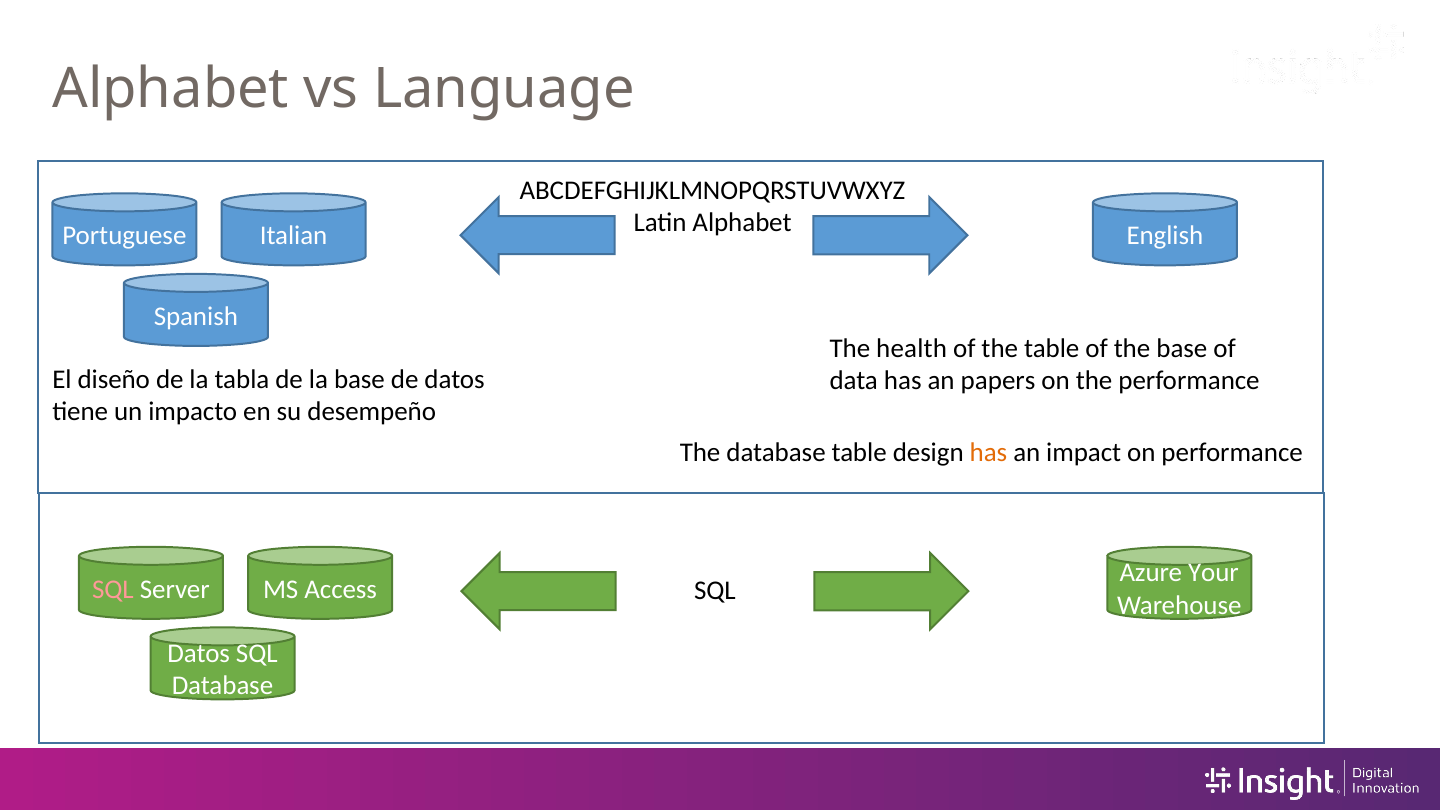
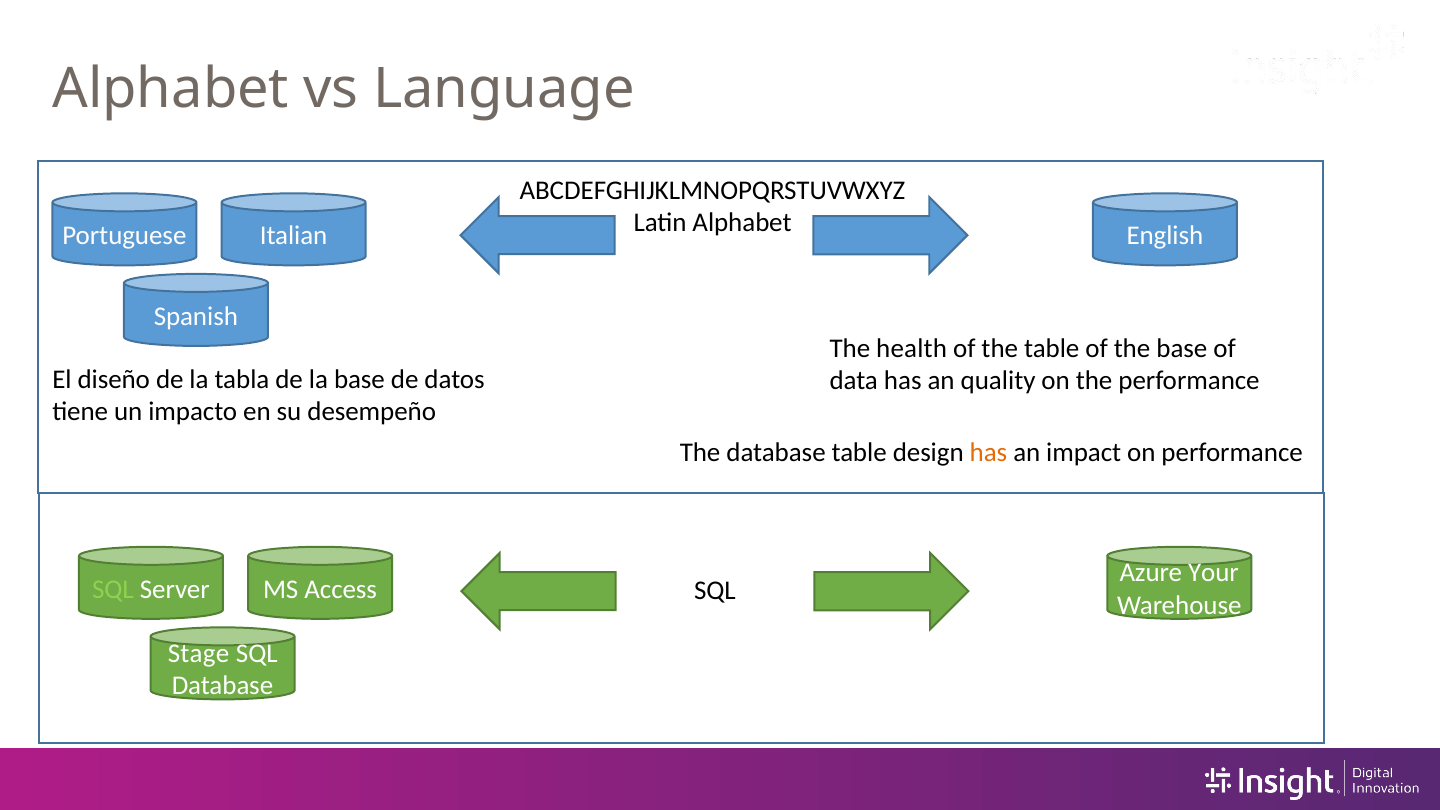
papers: papers -> quality (998, 381)
SQL colour: pink -> light green (113, 589)
Datos: Datos -> Stage (199, 654)
